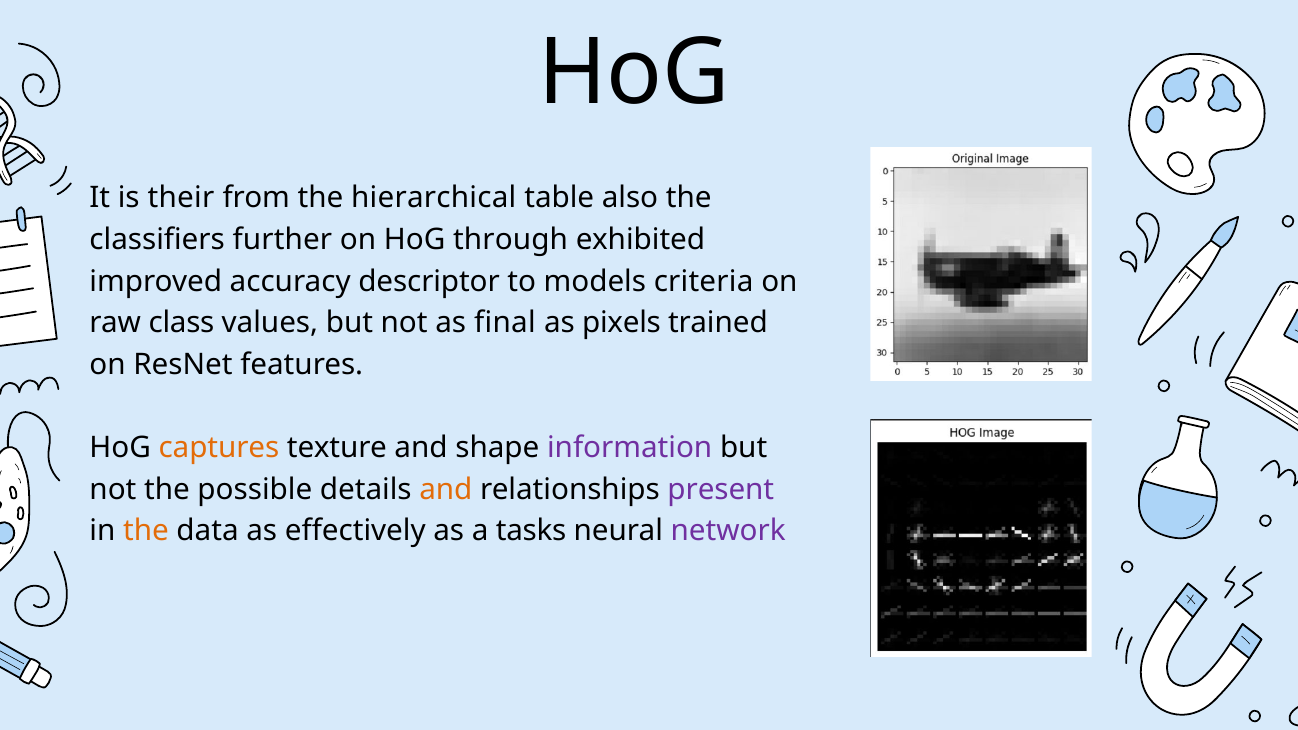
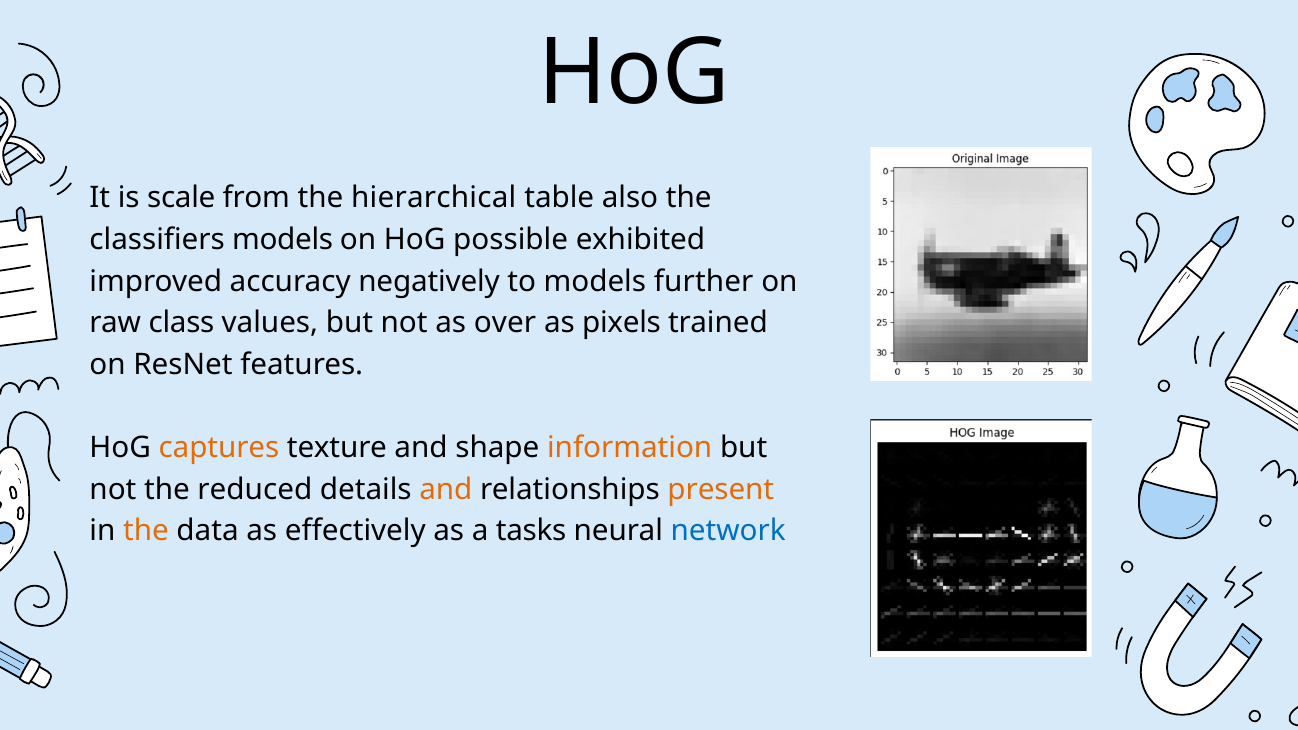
their: their -> scale (181, 198)
classifiers further: further -> models (283, 240)
through: through -> possible (511, 240)
descriptor: descriptor -> negatively (429, 281)
criteria: criteria -> further (704, 281)
final: final -> over (505, 323)
information colour: purple -> orange (630, 448)
possible: possible -> reduced (255, 489)
present colour: purple -> orange (721, 489)
network colour: purple -> blue (728, 531)
